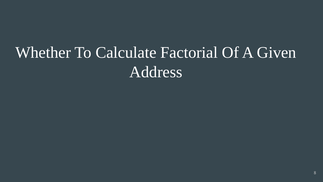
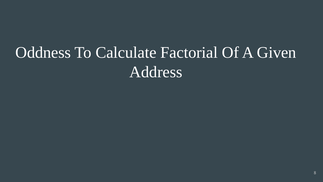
Whether: Whether -> Oddness (43, 53)
